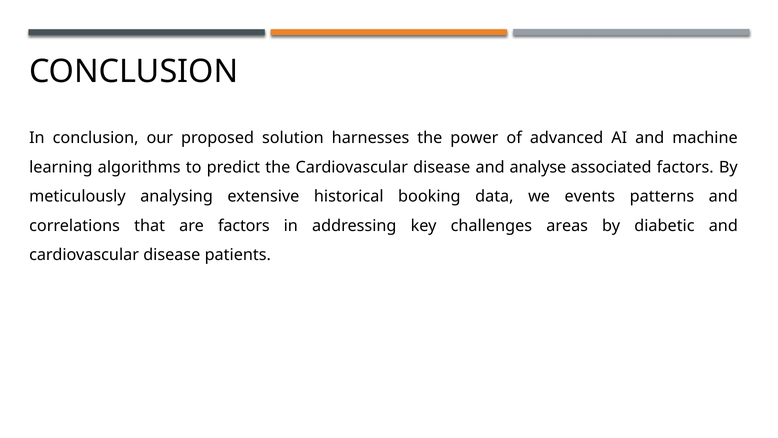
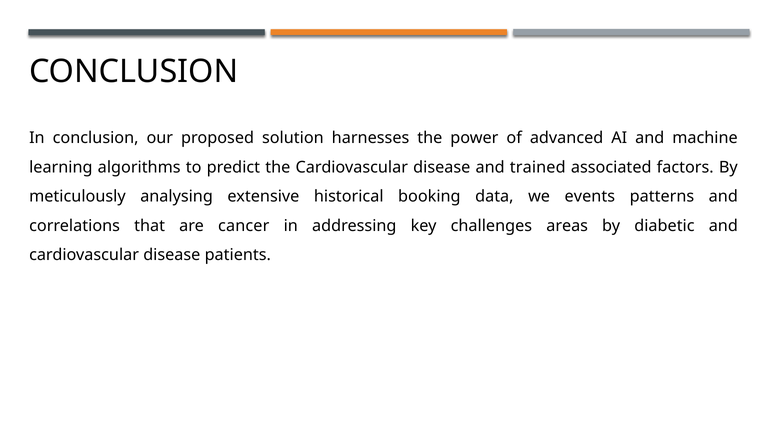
analyse: analyse -> trained (538, 167)
are factors: factors -> cancer (244, 225)
